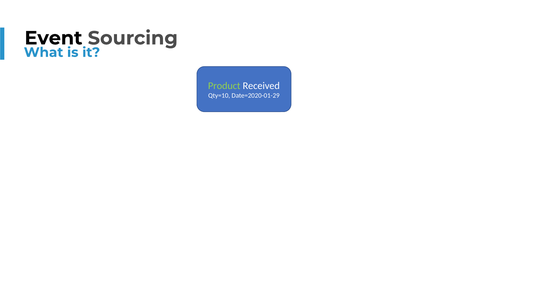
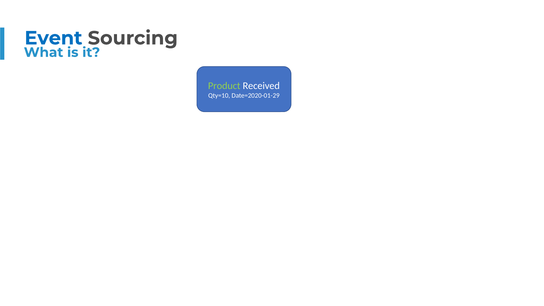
Event colour: black -> blue (53, 38)
